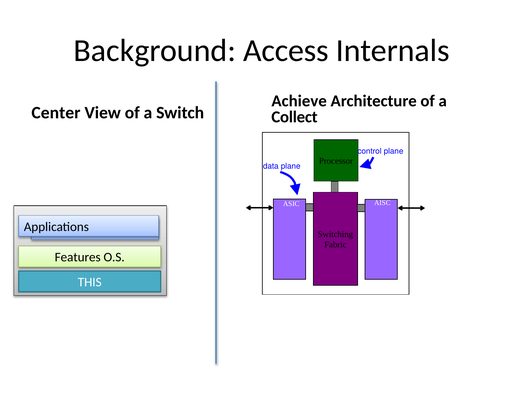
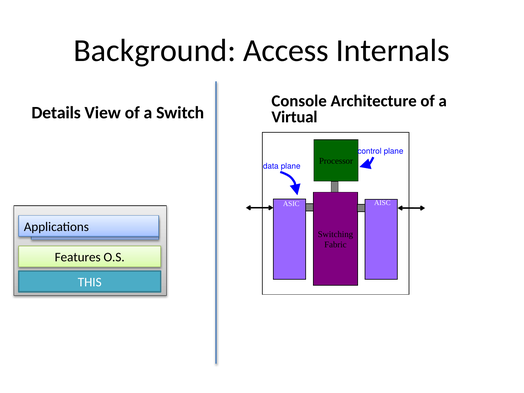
Achieve: Achieve -> Console (299, 101)
Center: Center -> Details (56, 113)
Collect: Collect -> Virtual (294, 117)
